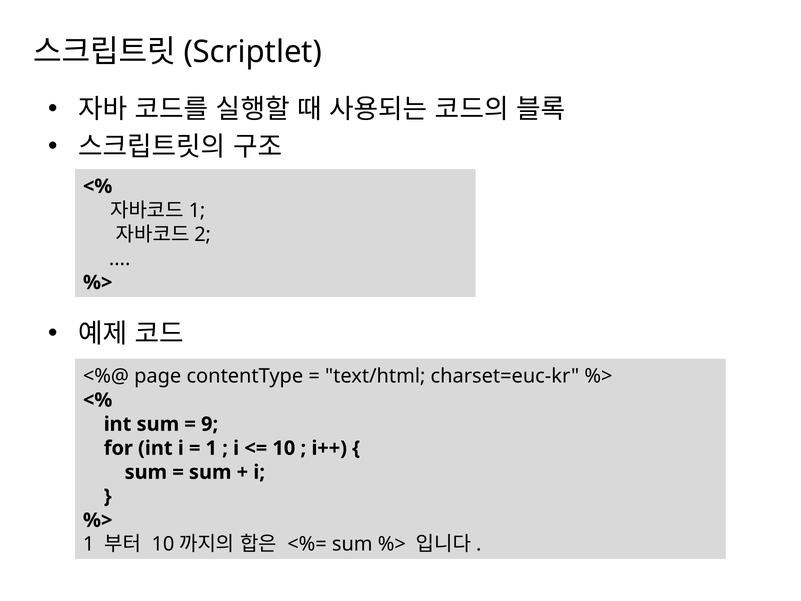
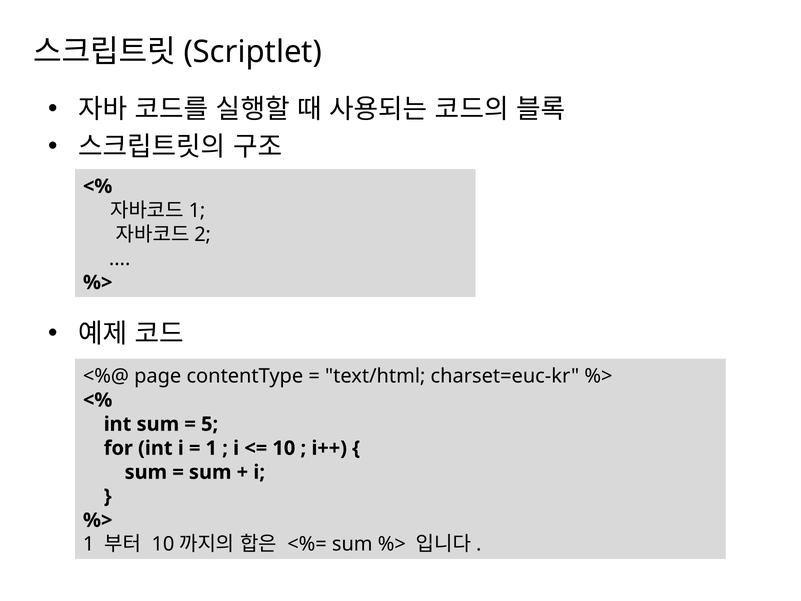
9: 9 -> 5 (210, 424)
